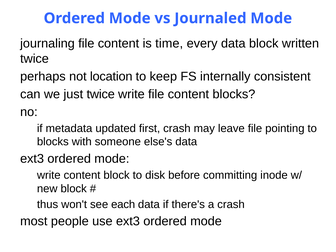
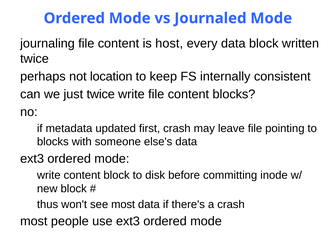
time: time -> host (169, 44)
see each: each -> most (123, 204)
